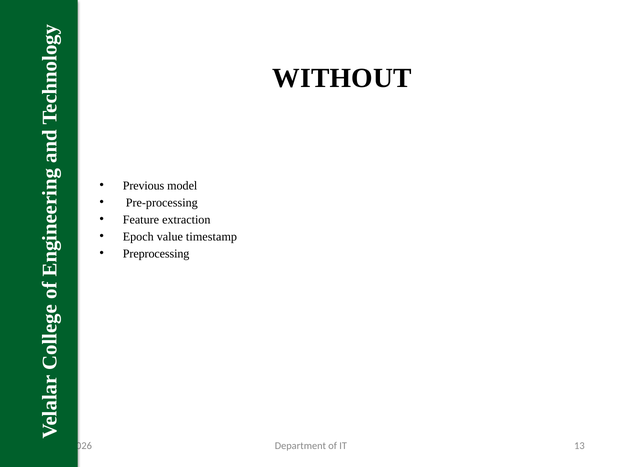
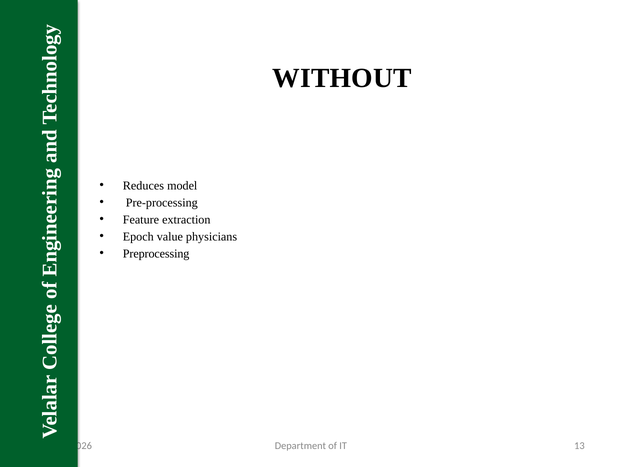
Previous: Previous -> Reduces (143, 185)
timestamp: timestamp -> physicians (212, 236)
